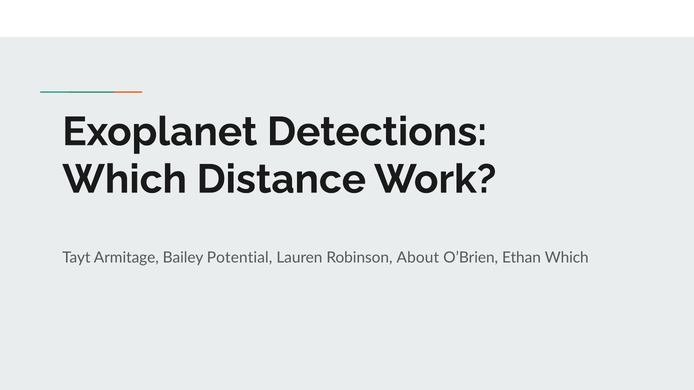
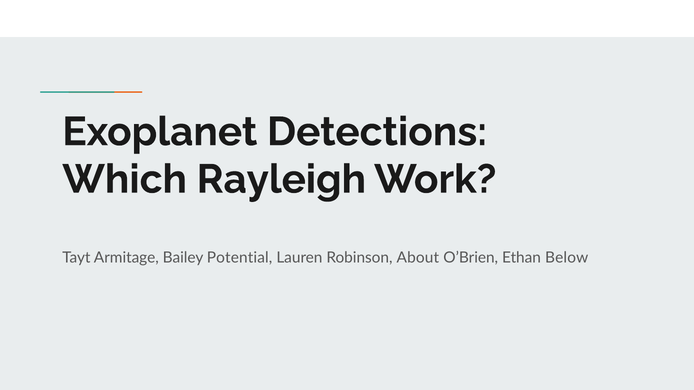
Distance: Distance -> Rayleigh (281, 180)
Ethan Which: Which -> Below (567, 258)
